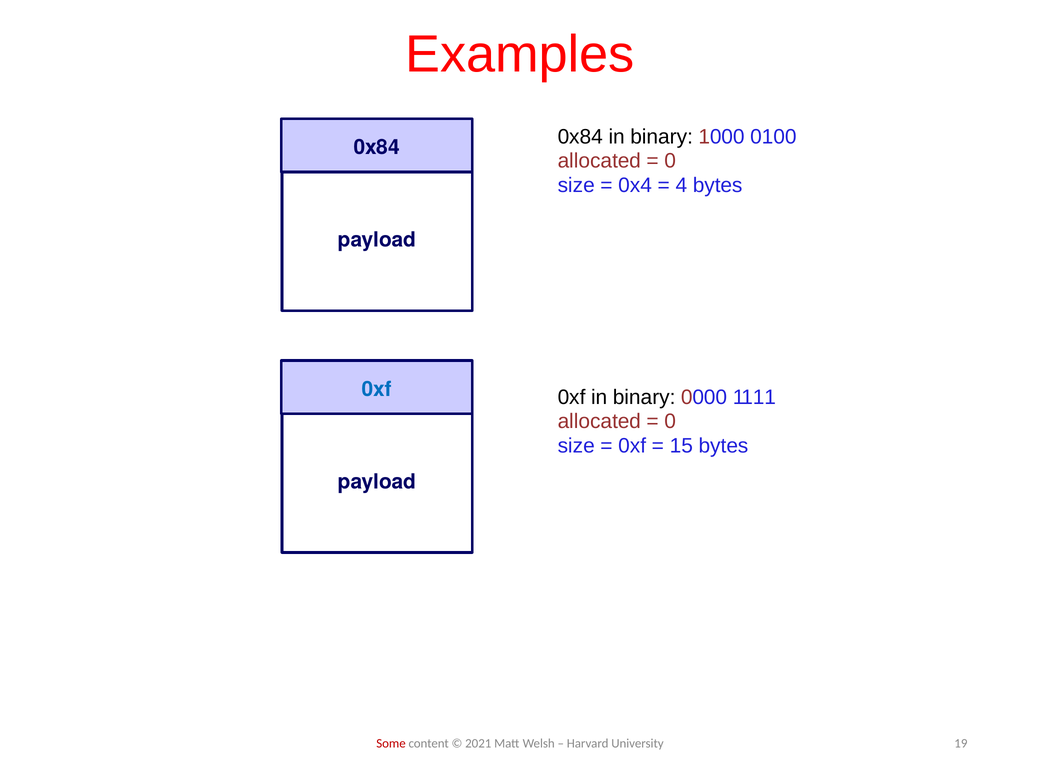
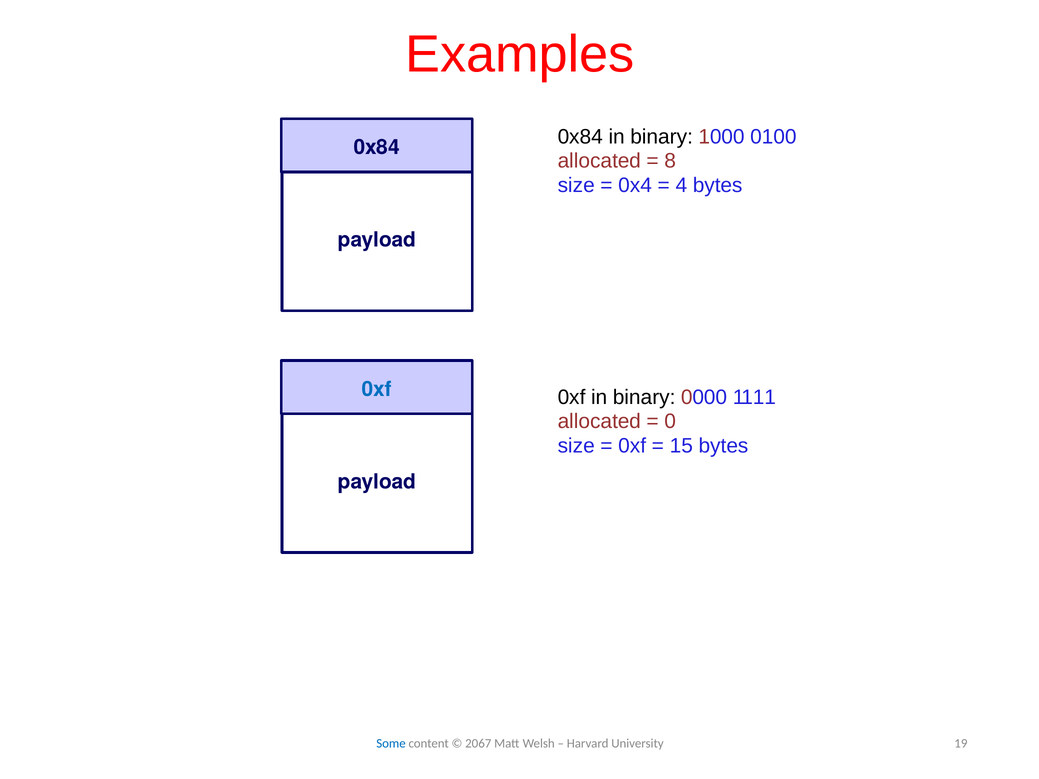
0: 0 -> 8 (670, 161)
Some colour: red -> blue (391, 743)
2021: 2021 -> 2067 (478, 743)
